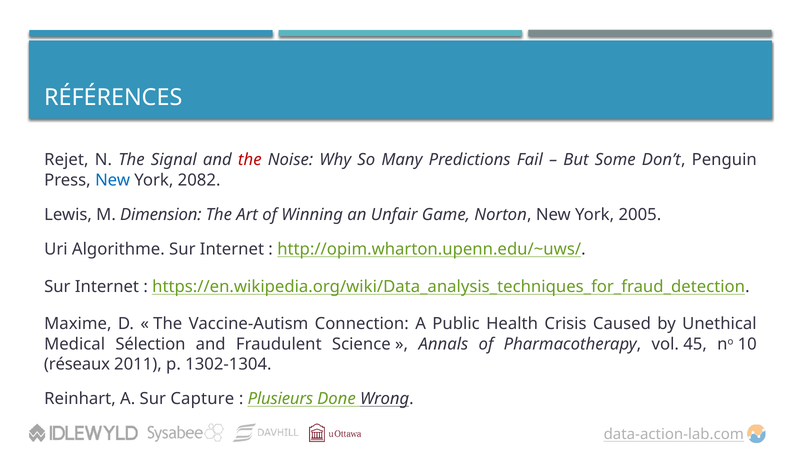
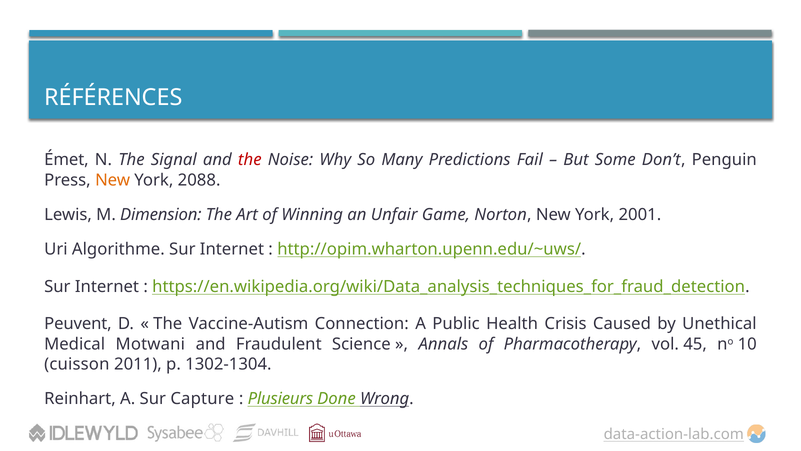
Rejet: Rejet -> Émet (66, 160)
New colour: blue -> orange (113, 180)
2082: 2082 -> 2088 (199, 180)
2005: 2005 -> 2001 (640, 214)
Maxime: Maxime -> Peuvent (78, 324)
Sélection: Sélection -> Motwani (150, 344)
réseaux: réseaux -> cuisson (77, 364)
